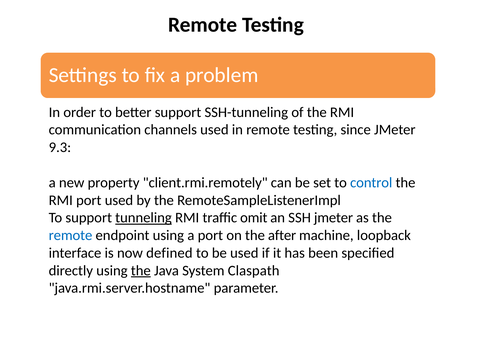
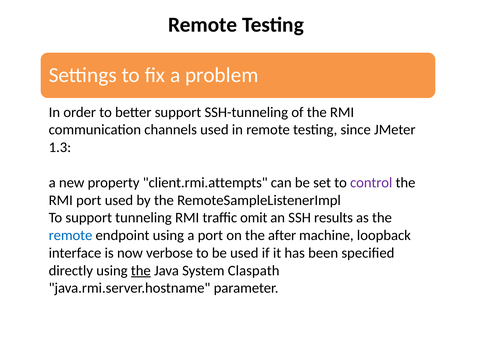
9.3: 9.3 -> 1.3 (60, 147)
client.rmi.remotely: client.rmi.remotely -> client.rmi.attempts (205, 183)
control colour: blue -> purple (371, 183)
tunneling underline: present -> none (144, 218)
SSH jmeter: jmeter -> results (334, 218)
defined: defined -> verbose (170, 253)
